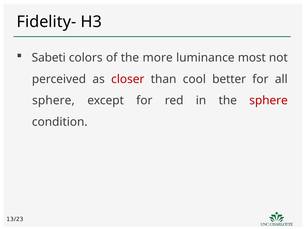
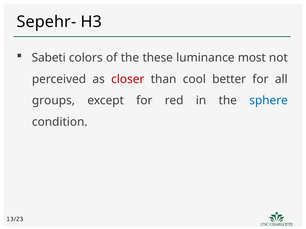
Fidelity-: Fidelity- -> Sepehr- (46, 22)
more: more -> these (158, 58)
sphere: sphere -> groups (53, 101)
sphere colour: red -> blue (269, 101)
